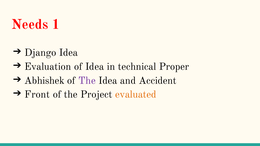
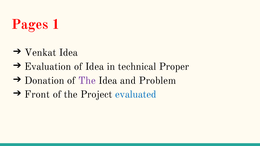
Needs: Needs -> Pages (30, 24)
Django: Django -> Venkat (40, 53)
Abhishek: Abhishek -> Donation (44, 81)
Accident: Accident -> Problem (158, 81)
evaluated colour: orange -> blue (136, 95)
